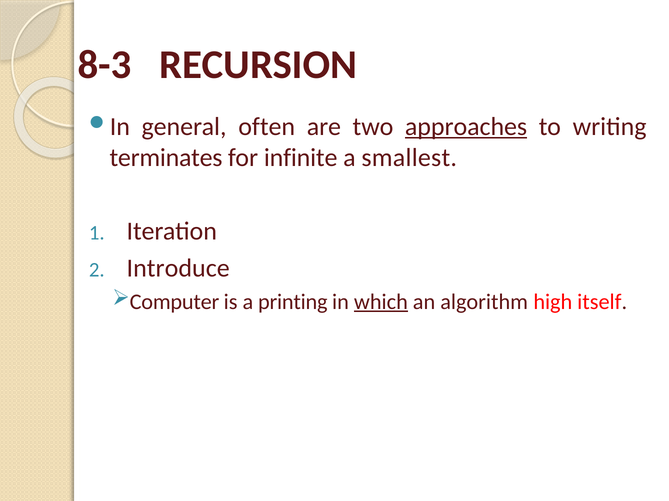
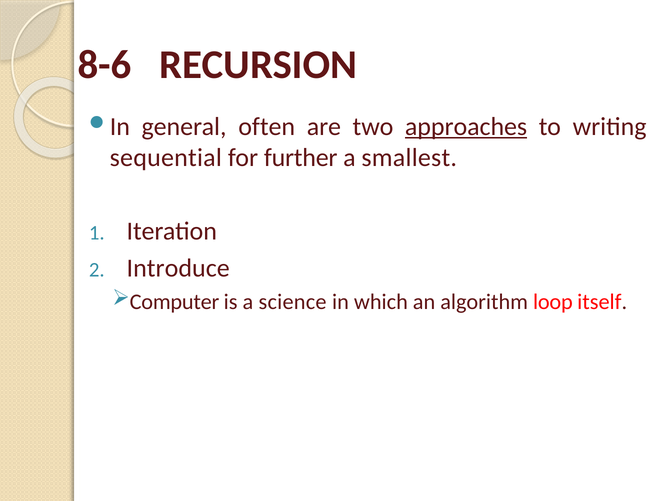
8-3: 8-3 -> 8-6 (105, 65)
terminates: terminates -> sequential (166, 158)
infinite: infinite -> further (301, 158)
printing: printing -> science (293, 302)
which underline: present -> none (381, 302)
high: high -> loop (553, 302)
